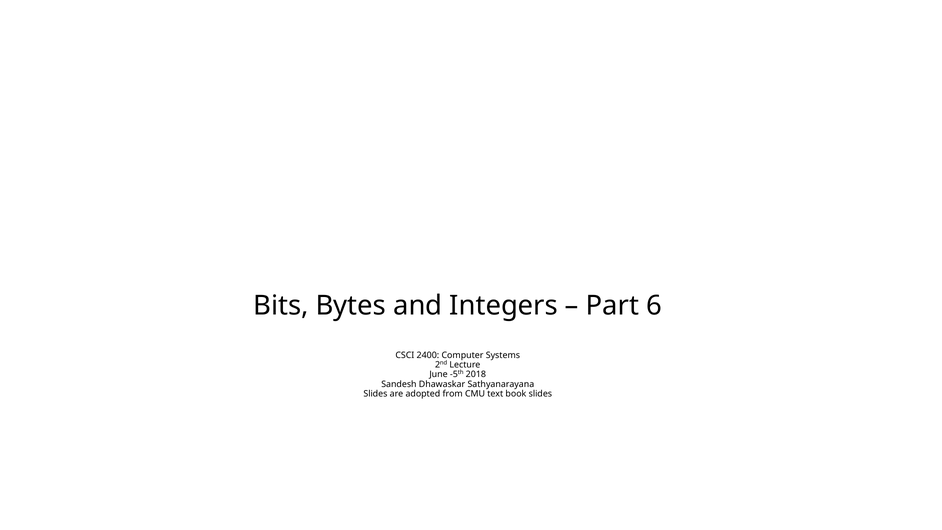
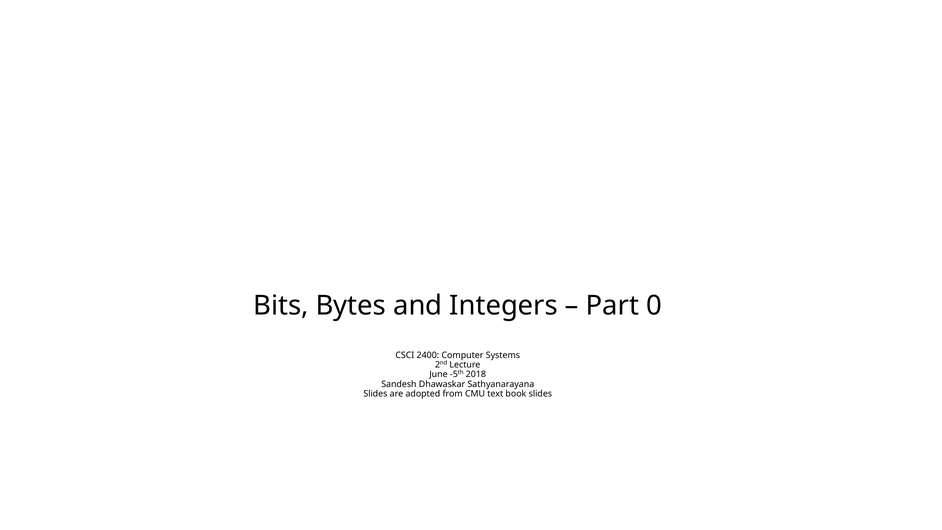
6: 6 -> 0 (654, 306)
